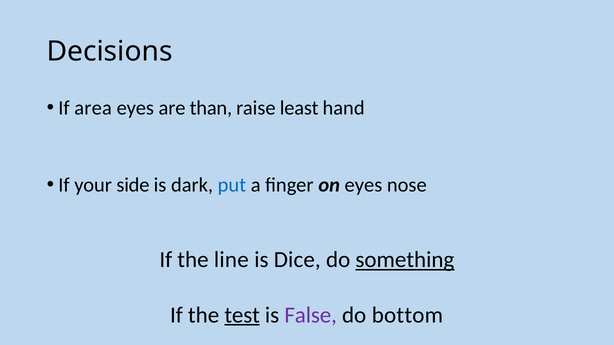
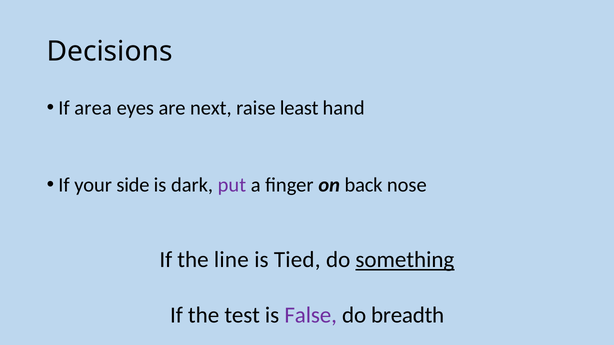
than: than -> next (211, 108)
put colour: blue -> purple (232, 185)
on eyes: eyes -> back (364, 185)
Dice: Dice -> Tied (297, 260)
test underline: present -> none (242, 315)
bottom: bottom -> breadth (408, 315)
